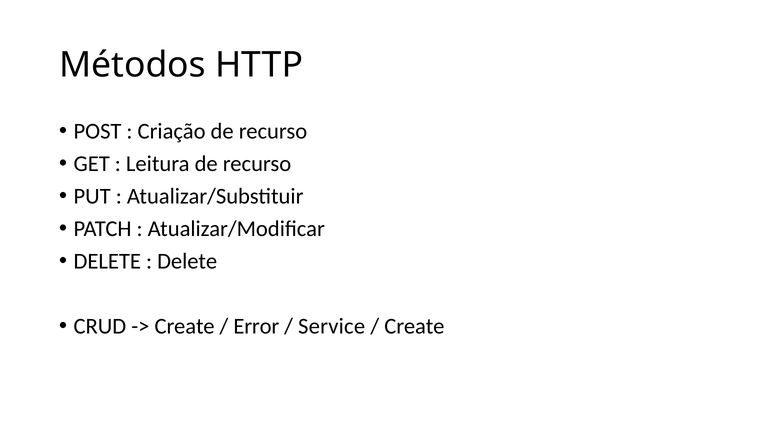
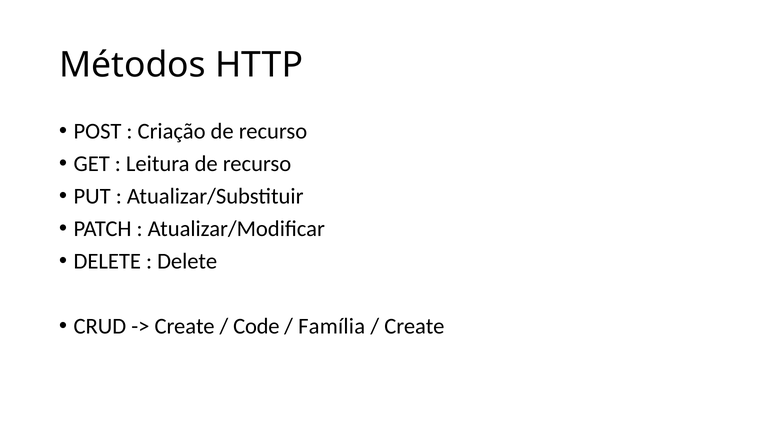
Error: Error -> Code (256, 326)
Service: Service -> Família (332, 326)
